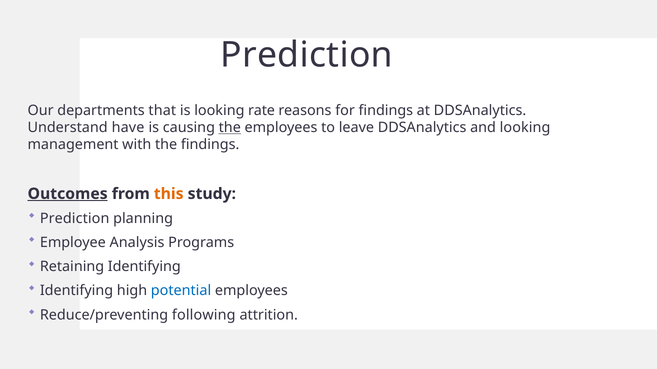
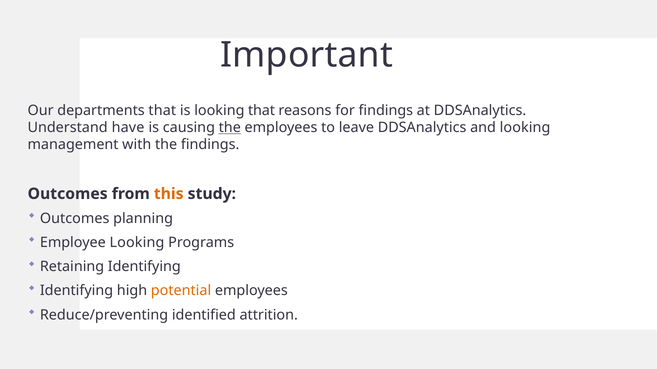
Prediction: Prediction -> Important (307, 55)
looking rate: rate -> that (262, 110)
Outcomes underline: present -> none (68, 194)
Prediction: Prediction -> Outcomes (75, 219)
Employee Analysis: Analysis -> Looking (137, 243)
potential colour: blue -> orange (181, 291)
following: following -> identified (204, 315)
